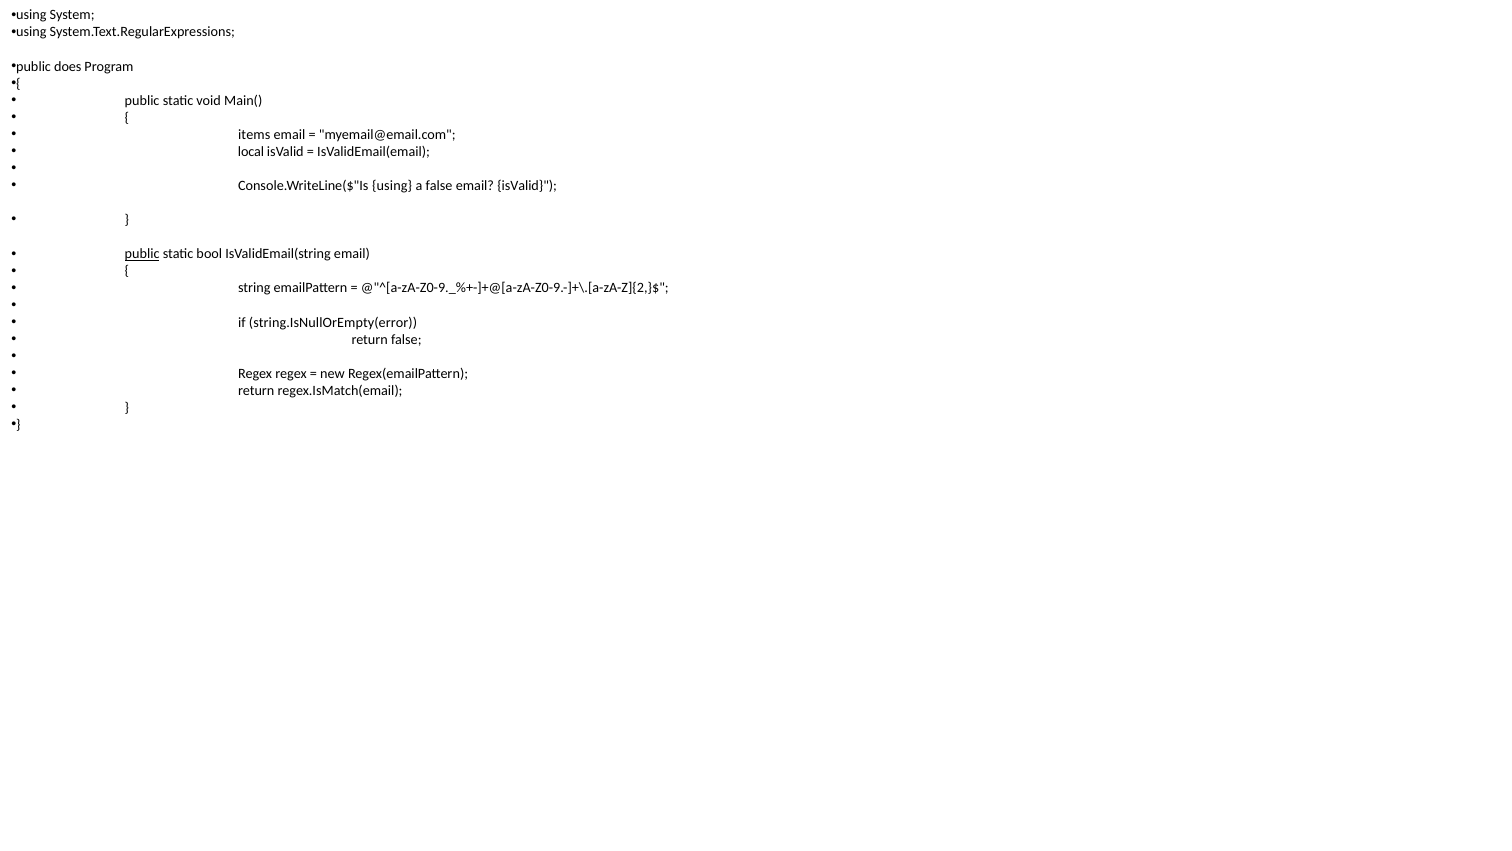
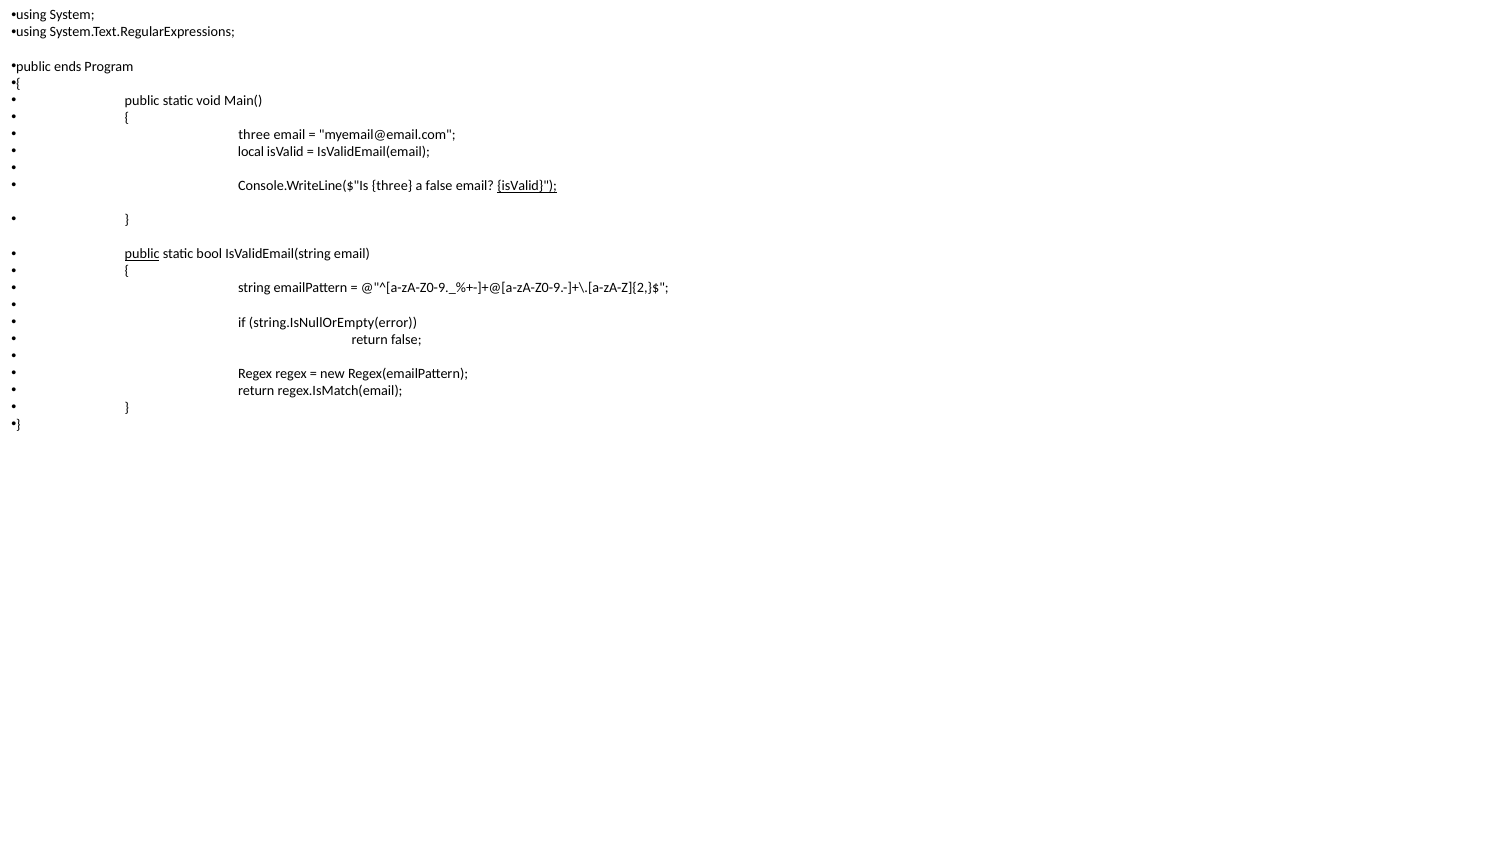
does: does -> ends (68, 66)
items: items -> three (254, 135)
Console.WriteLine($"Is using: using -> three (392, 186)
isValid underline: none -> present (527, 186)
